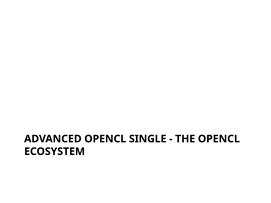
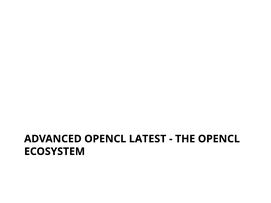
SINGLE: SINGLE -> LATEST (148, 139)
